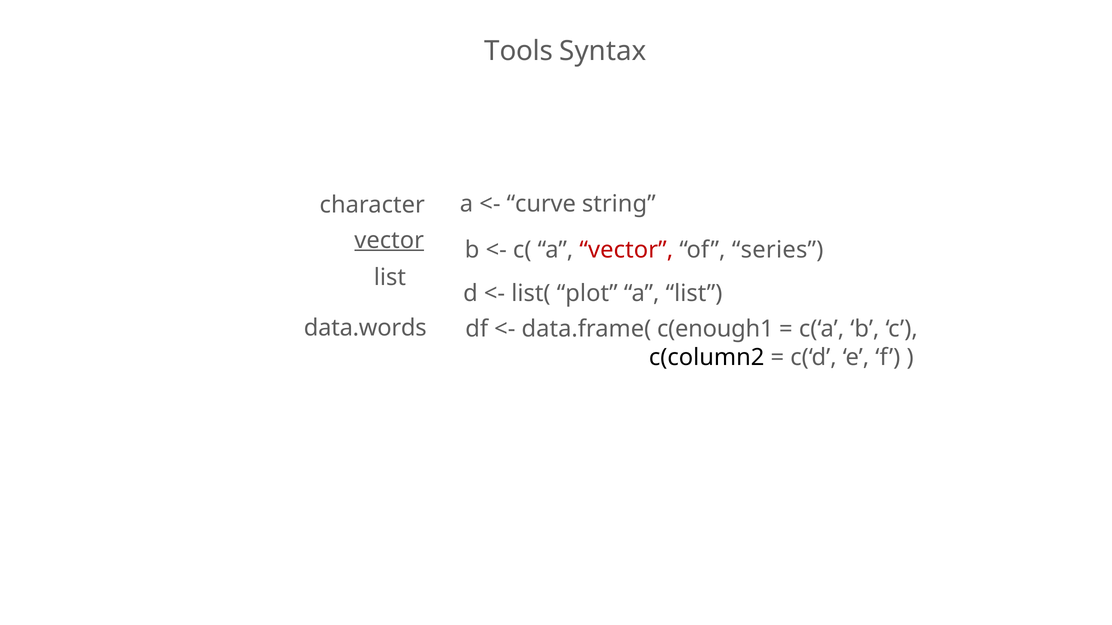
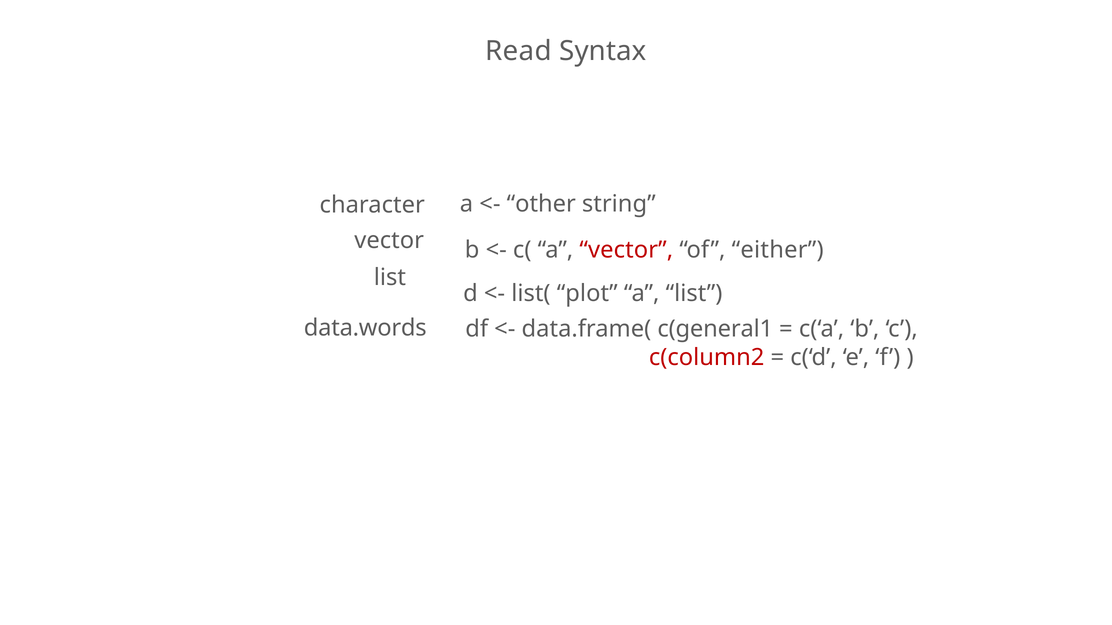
Tools: Tools -> Read (518, 51)
curve: curve -> other (541, 204)
vector underline: present -> none (389, 240)
series: series -> either (778, 250)
c(enough1: c(enough1 -> c(general1 (715, 329)
c(column2 colour: black -> red (707, 358)
